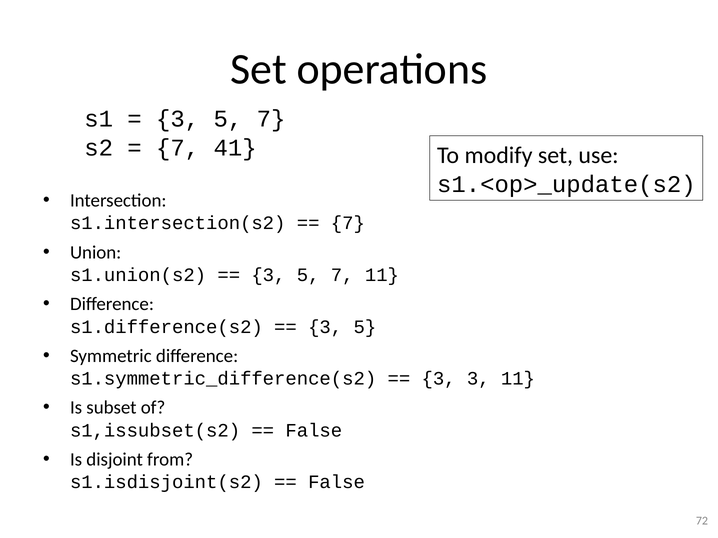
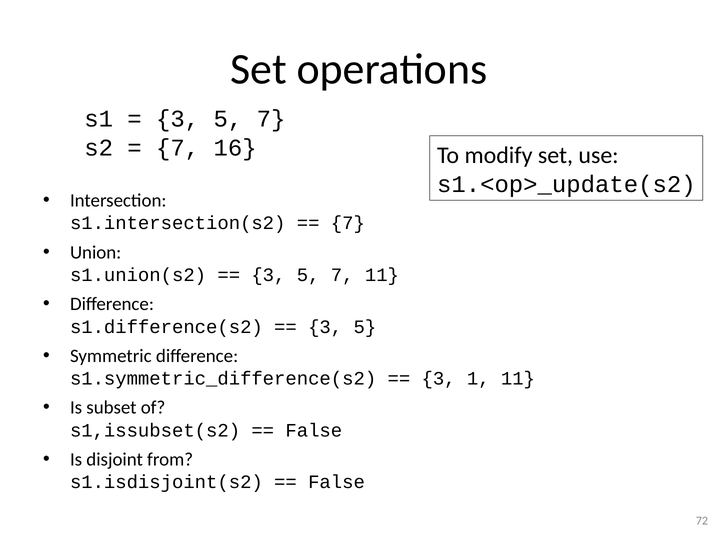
41: 41 -> 16 (235, 148)
3 3: 3 -> 1 (478, 379)
